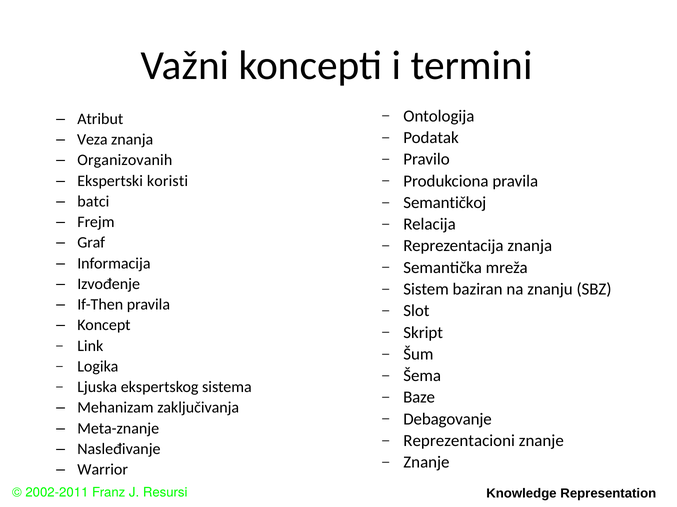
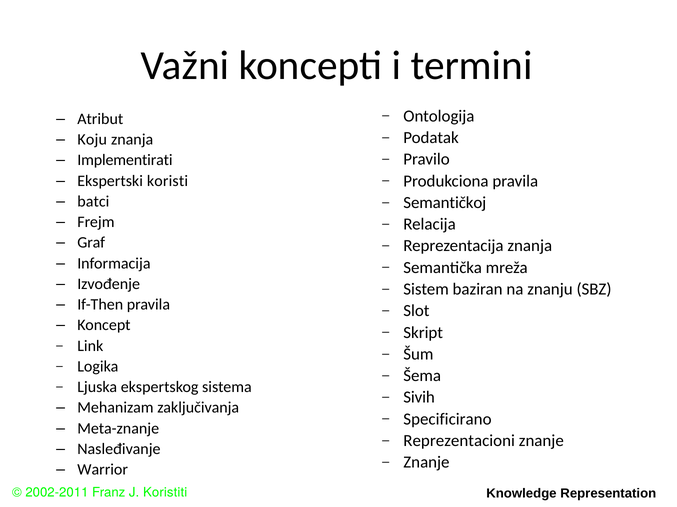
Veza: Veza -> Koju (92, 140)
Organizovanih: Organizovanih -> Implementirati (125, 160)
Baze: Baze -> Sivih (419, 398)
Debagovanje: Debagovanje -> Specificirano (447, 420)
Resursi: Resursi -> Koristiti (165, 493)
